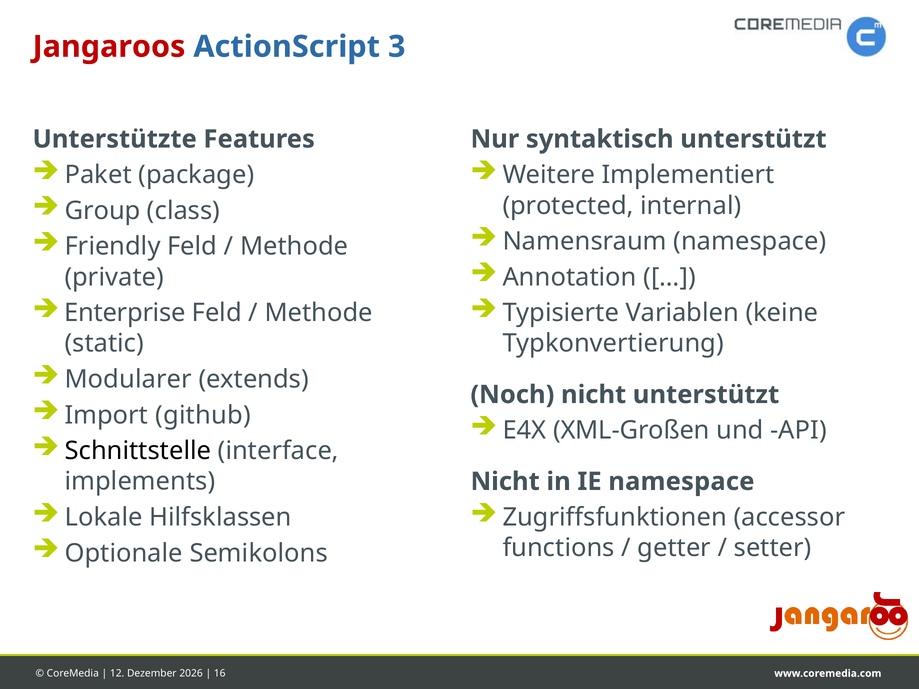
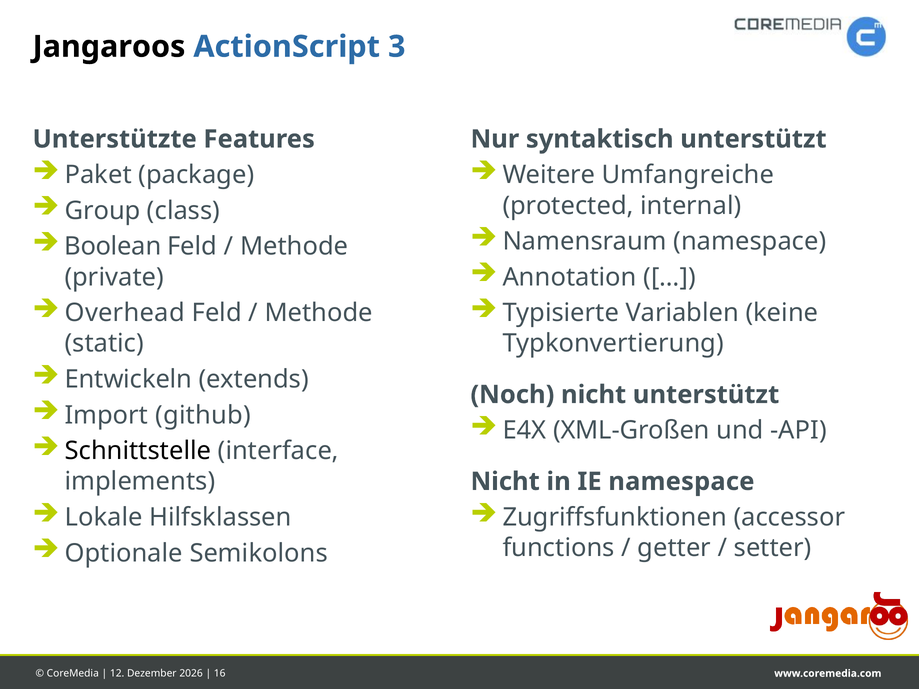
Jangaroos colour: red -> black (109, 47)
Implementiert: Implementiert -> Umfangreiche (688, 175)
Friendly: Friendly -> Boolean (113, 247)
Enterprise: Enterprise -> Overhead (125, 313)
Modularer: Modularer -> Entwickeln (128, 379)
